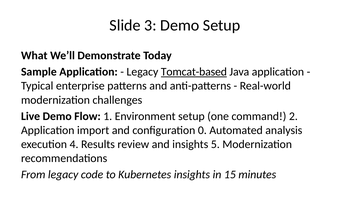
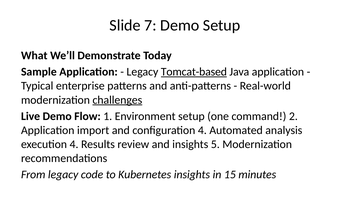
3: 3 -> 7 (150, 25)
challenges underline: none -> present (117, 100)
configuration 0: 0 -> 4 (202, 130)
